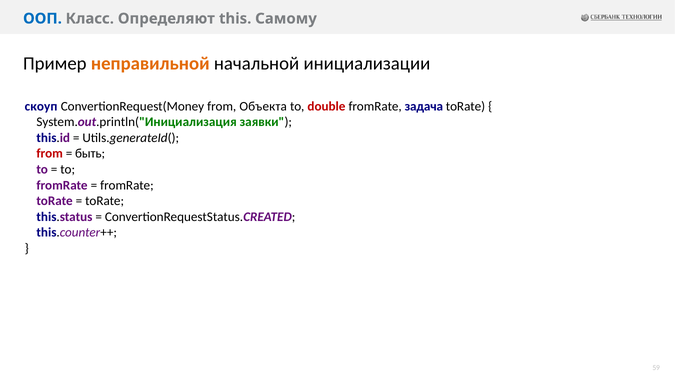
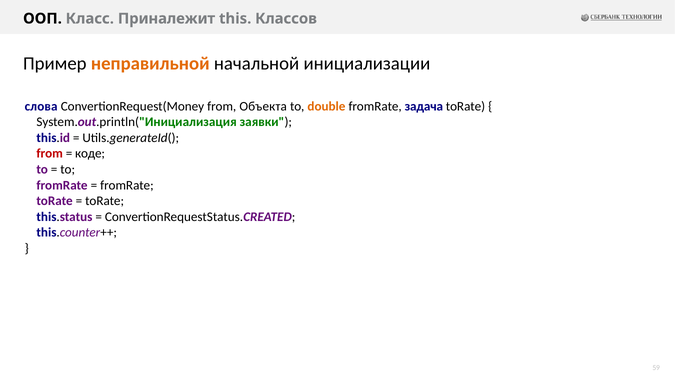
ООП colour: blue -> black (42, 19)
Определяют: Определяют -> Приналежит (166, 19)
Самому: Самому -> Классов (286, 19)
скоуп: скоуп -> слова (41, 106)
double colour: red -> orange (326, 106)
быть: быть -> коде (90, 154)
